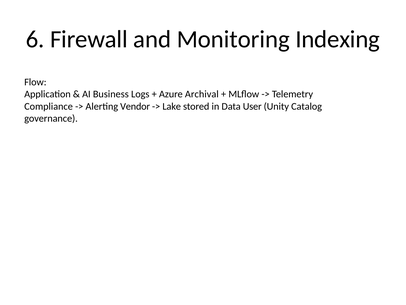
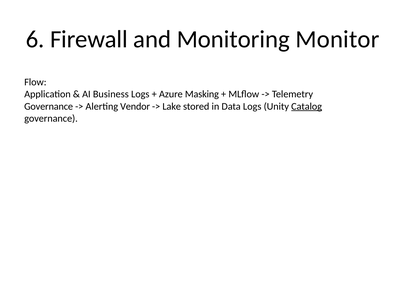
Indexing: Indexing -> Monitor (337, 39)
Archival: Archival -> Masking (202, 94)
Compliance: Compliance -> Governance (49, 106)
Data User: User -> Logs (252, 106)
Catalog underline: none -> present (307, 106)
